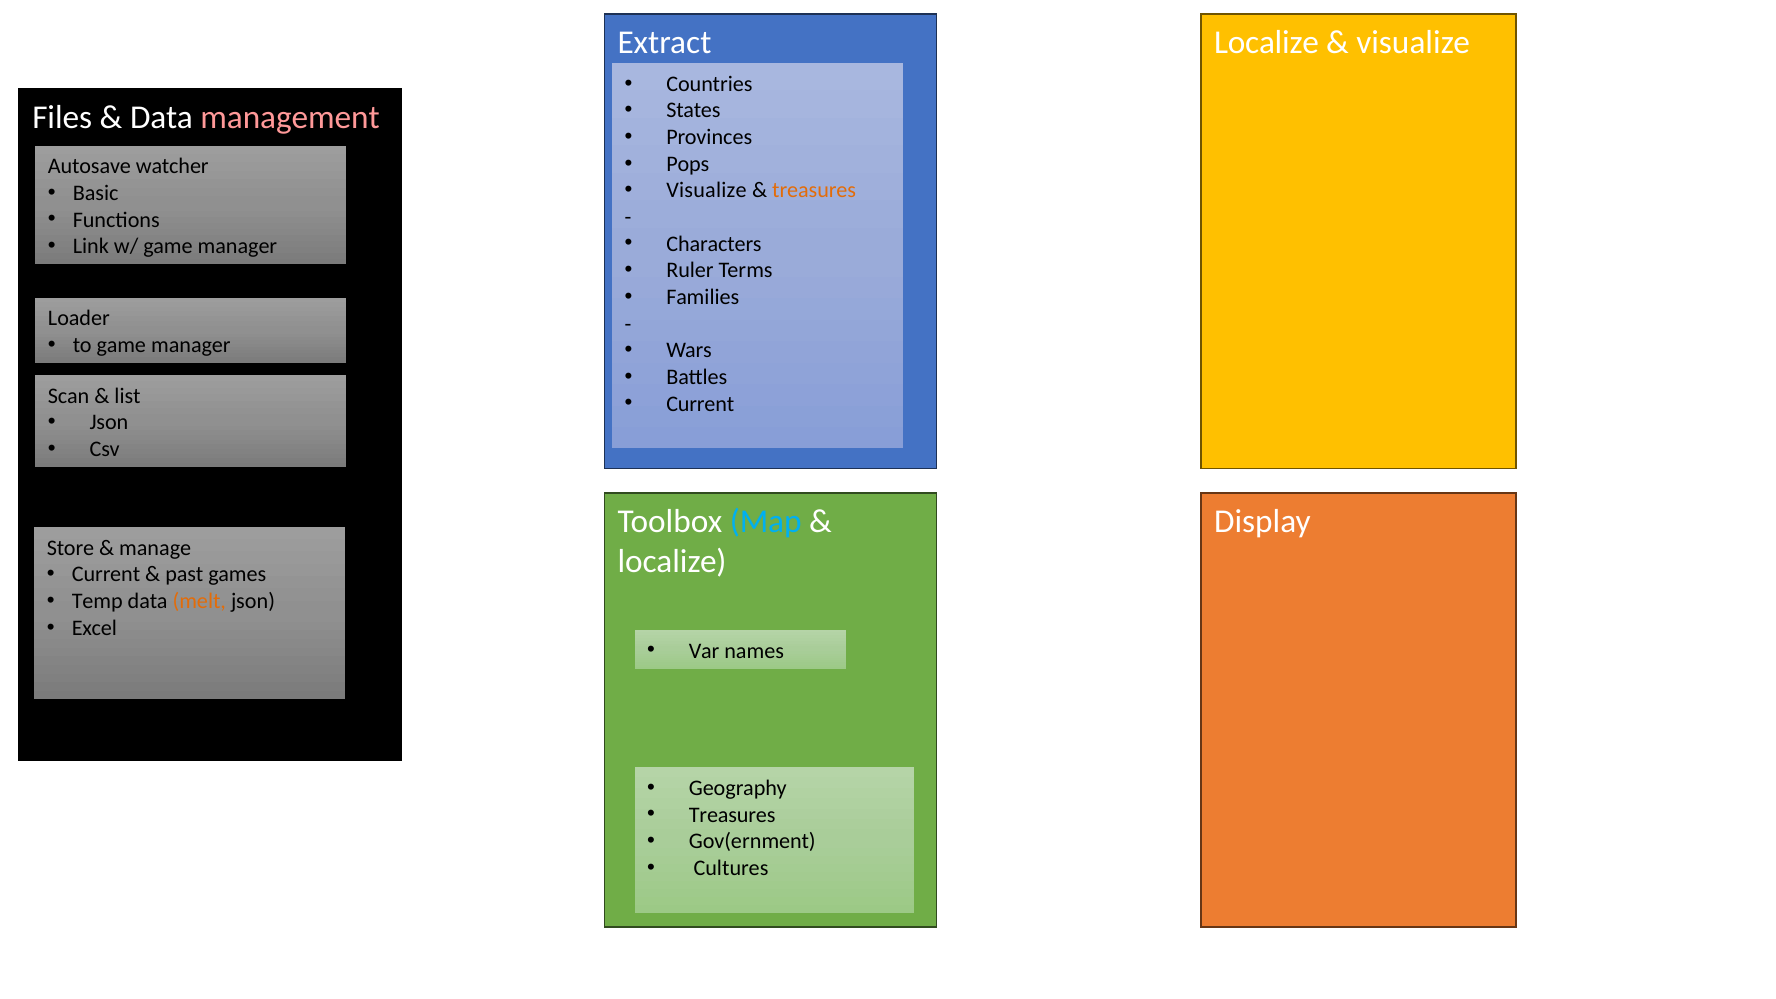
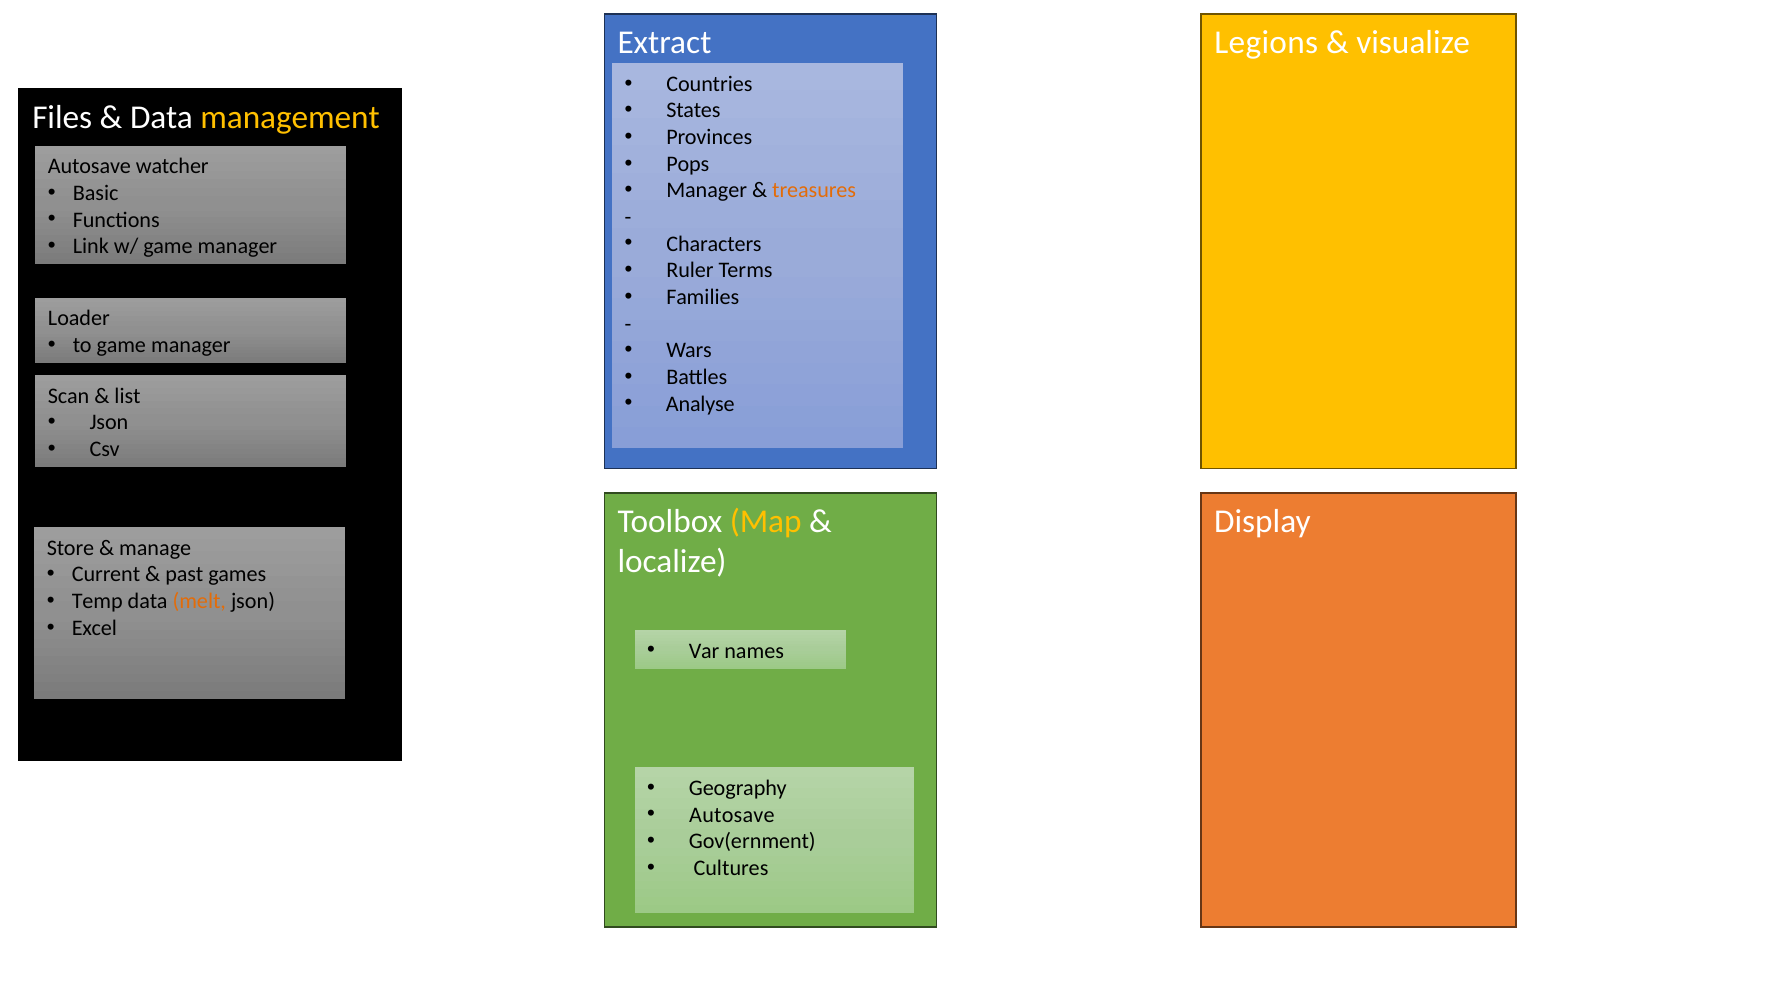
Localize: Localize -> Legions (1266, 42)
management colour: pink -> yellow (290, 117)
Visualize: Visualize -> Manager (707, 191)
Current: Current -> Analyse (700, 404)
Map colour: light blue -> yellow (766, 522)
Treasures: Treasures -> Autosave (732, 815)
